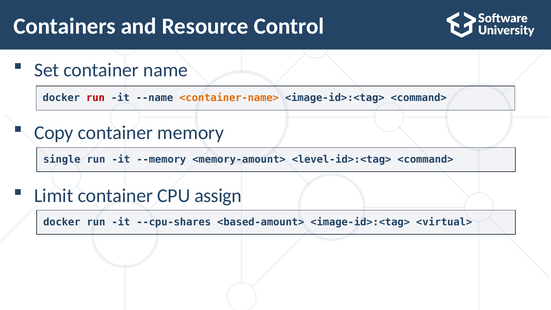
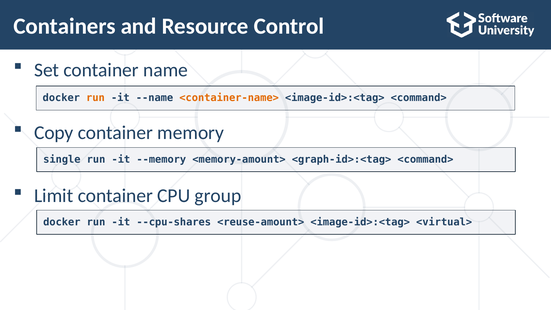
run colour: red -> orange (95, 98)
<level-id>:<tag>: <level-id>:<tag> -> <graph-id>:<tag> (342, 159)
assign: assign -> group (218, 196)
<based-amount>: <based-amount> -> <reuse-amount> (261, 222)
